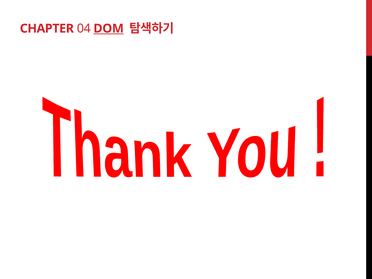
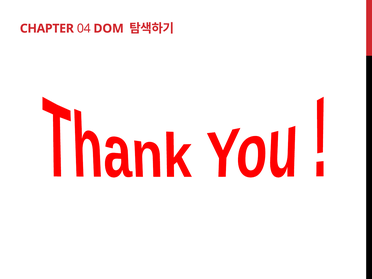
DOM underline: present -> none (109, 29)
